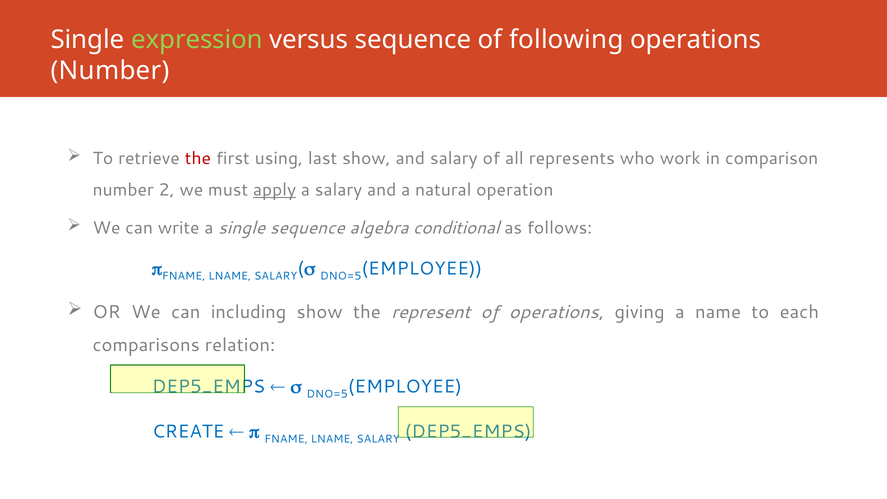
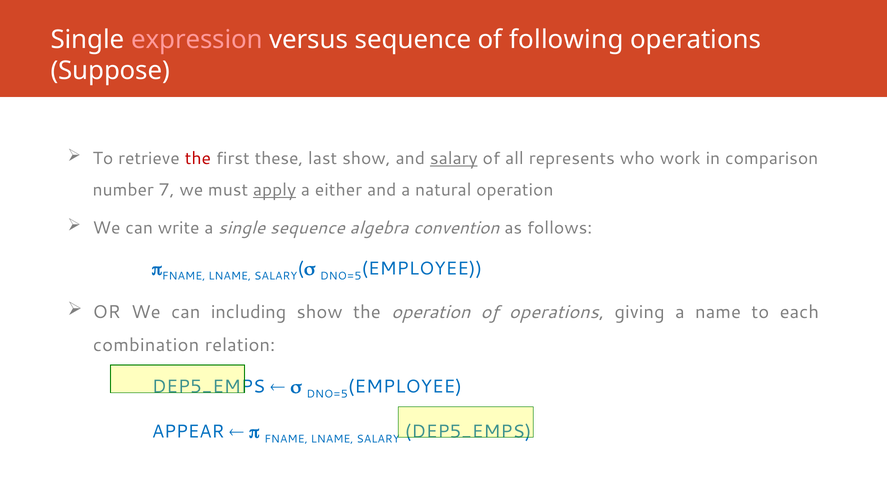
expression colour: light green -> pink (197, 40)
Number: Number -> Suppose (110, 71)
using: using -> these (279, 158)
salary underline: none -> present (454, 158)
2: 2 -> 7 (167, 190)
a salary: salary -> either (338, 190)
conditional: conditional -> convention (456, 228)
the represent: represent -> operation (431, 312)
comparisons: comparisons -> combination (146, 345)
CREATE: CREATE -> APPEAR (188, 432)
